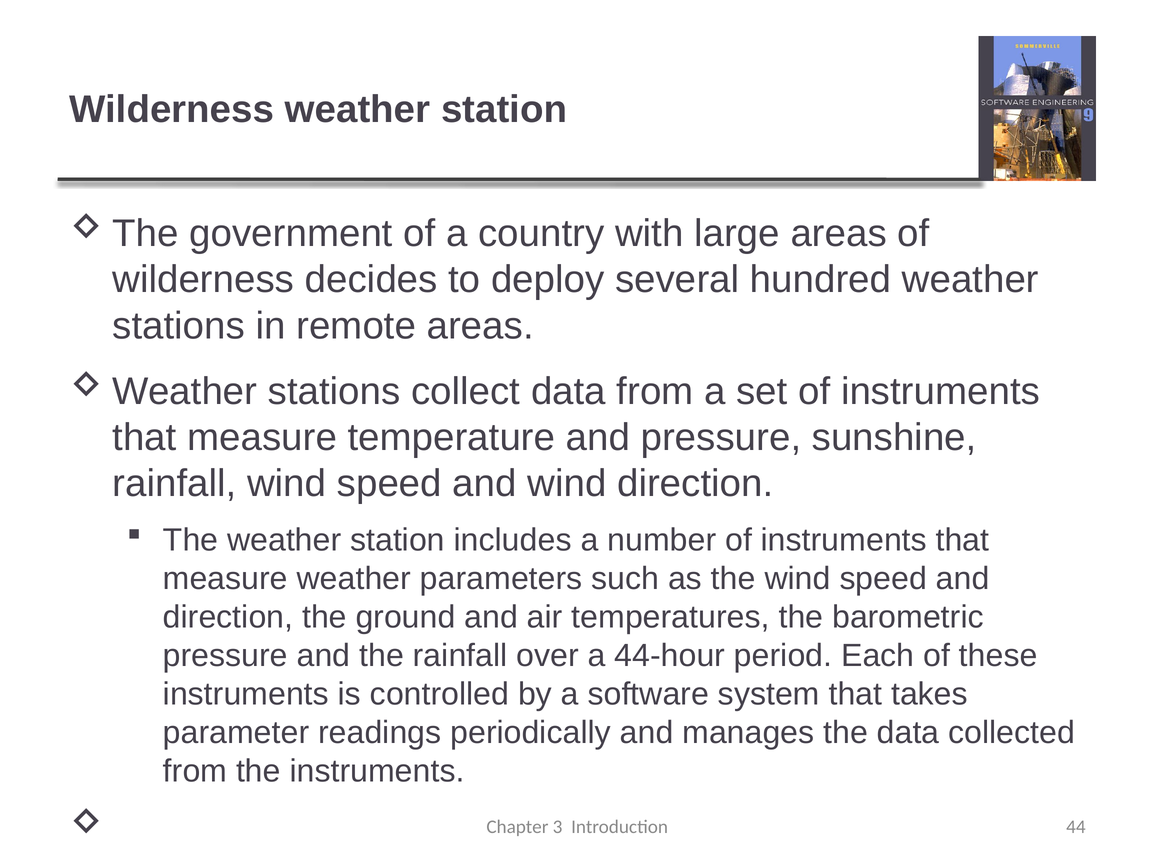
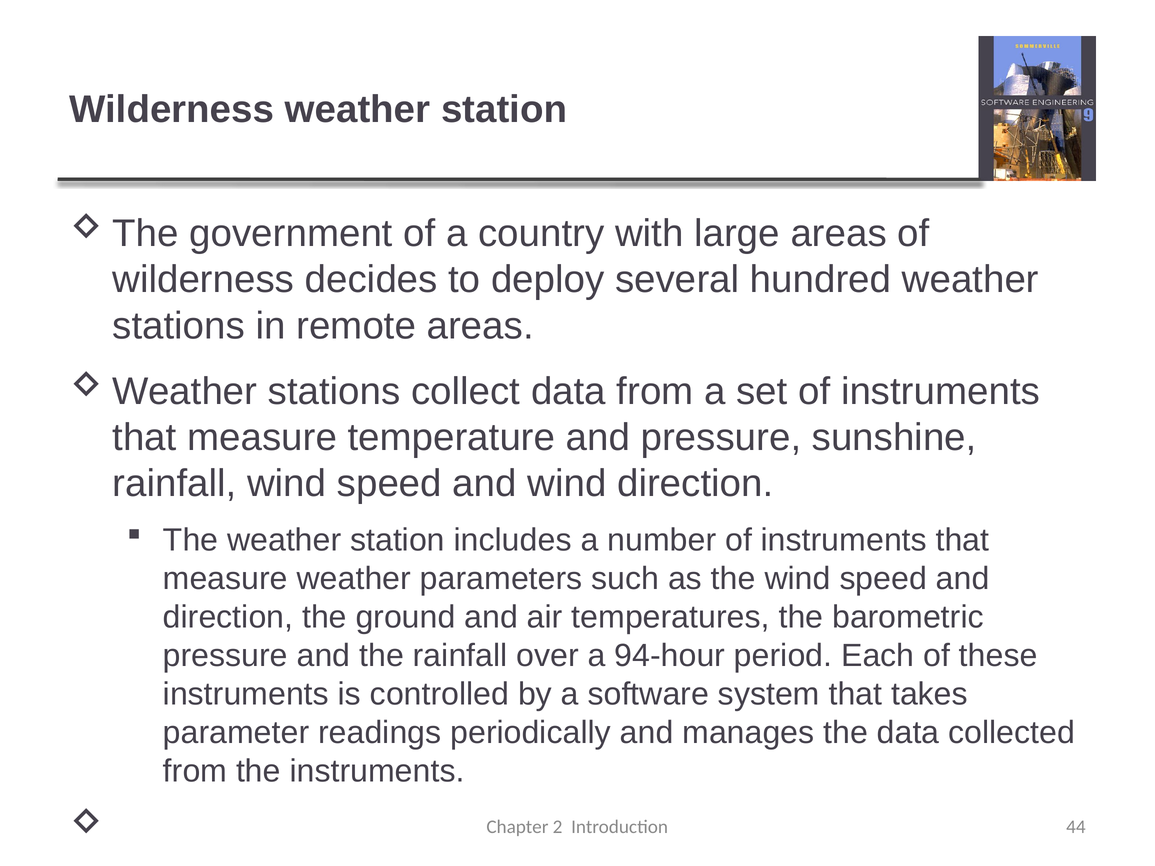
44-hour: 44-hour -> 94-hour (670, 656)
3: 3 -> 2 (558, 827)
